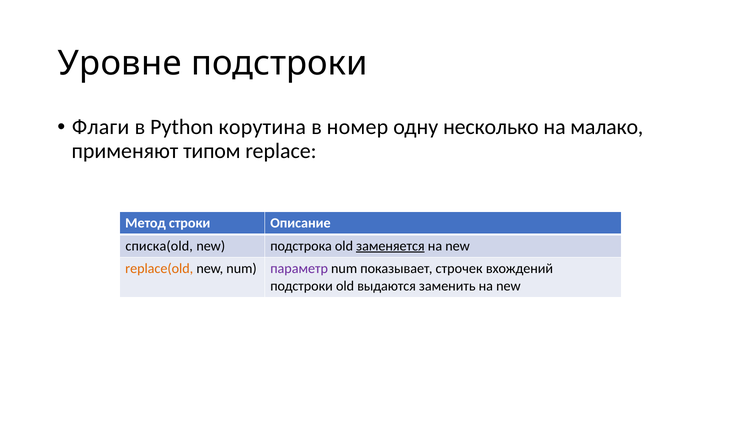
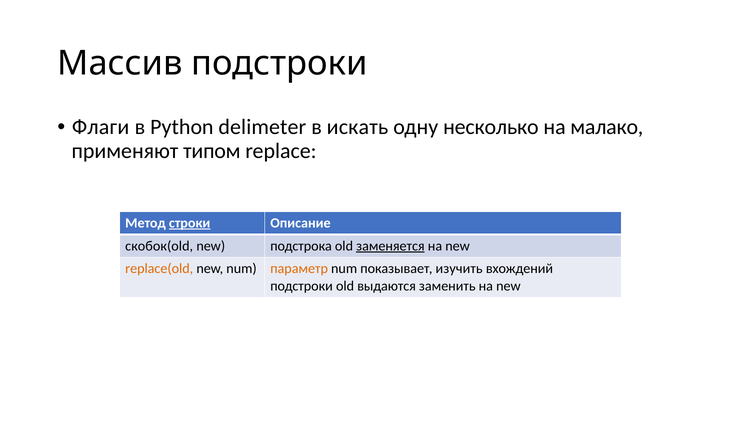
Уровне: Уровне -> Массив (120, 63)
корутина: корутина -> delimeter (262, 127)
номер: номер -> искать (357, 127)
строки underline: none -> present (190, 223)
списка(old: списка(old -> скобок(old (159, 246)
параметр colour: purple -> orange (299, 269)
строчек: строчек -> изучить (459, 269)
